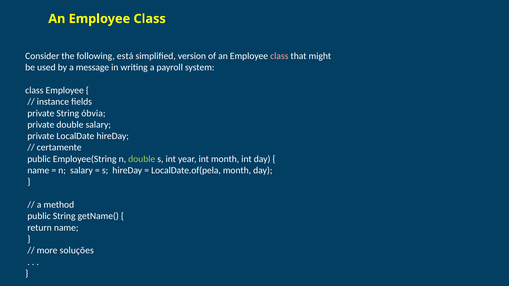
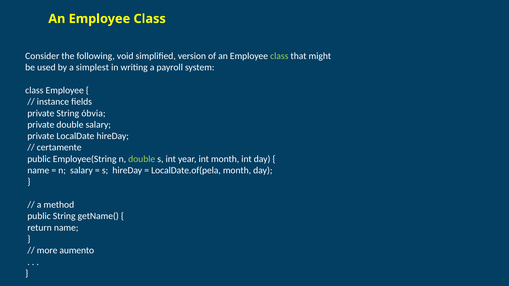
está: está -> void (125, 56)
class colour: pink -> light green (279, 56)
message: message -> simplest (92, 68)
soluções: soluções -> aumento (77, 251)
